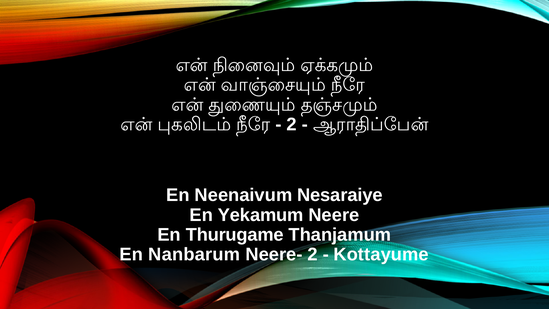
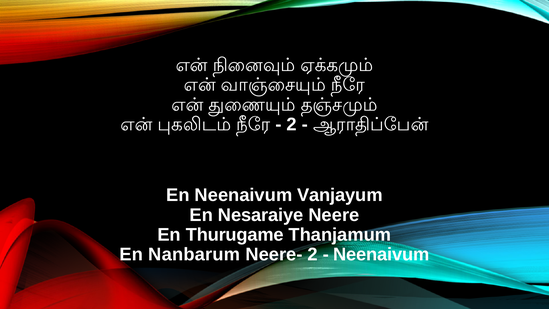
Nesaraiye: Nesaraiye -> Vanjayum (340, 195)
Yekamum: Yekamum -> Nesaraiye (261, 215)
Kottayume: Kottayume -> Neenaivum (381, 254)
